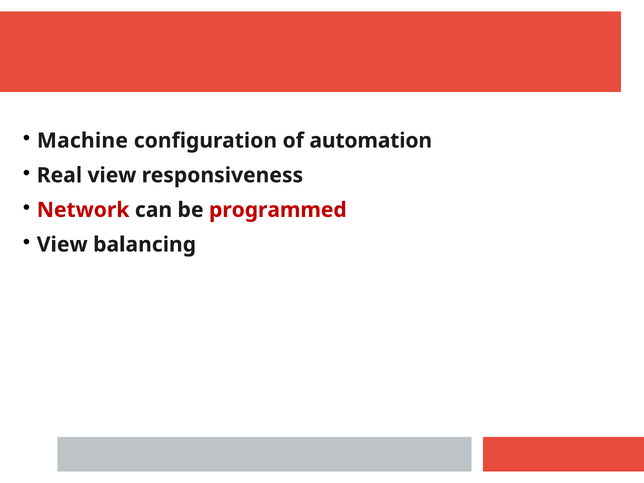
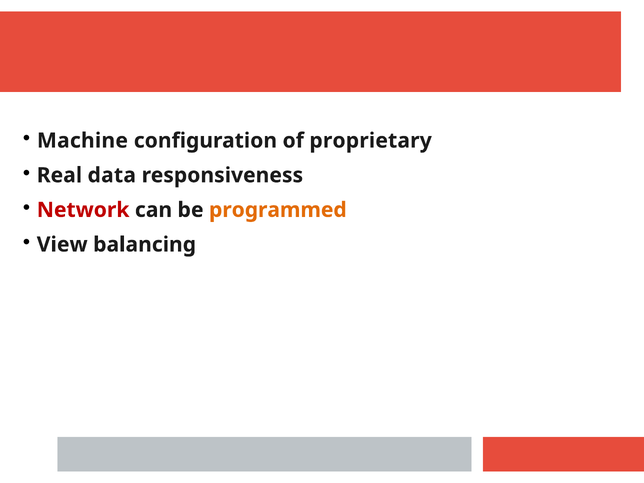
automation: automation -> proprietary (371, 141)
Real view: view -> data (112, 175)
programmed colour: red -> orange (278, 210)
